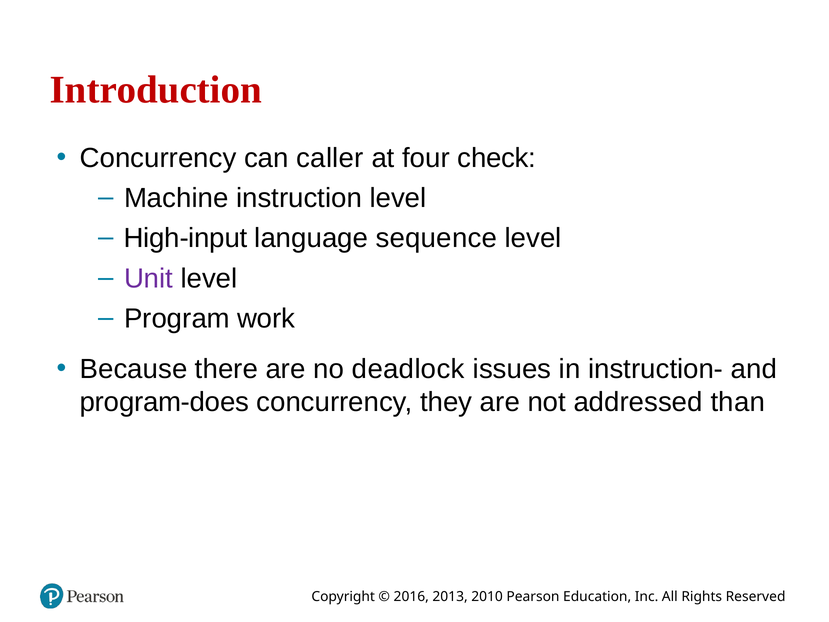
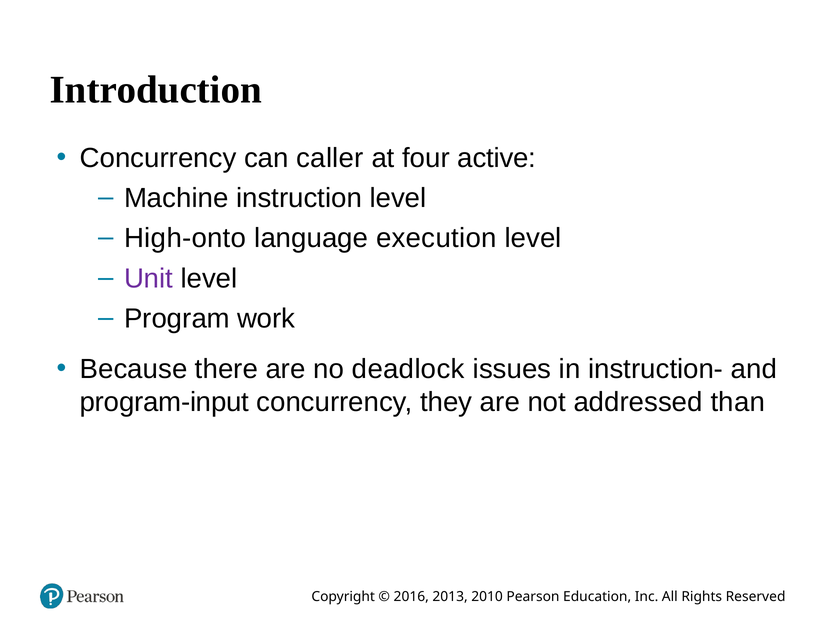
Introduction colour: red -> black (156, 90)
check: check -> active (497, 158)
High-input: High-input -> High-onto (185, 238)
sequence: sequence -> execution (436, 238)
program-does: program-does -> program-input (164, 402)
